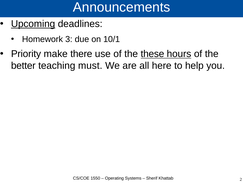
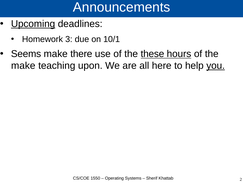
Priority: Priority -> Seems (26, 54)
better: better -> make (23, 65)
must: must -> upon (90, 65)
you underline: none -> present (216, 65)
